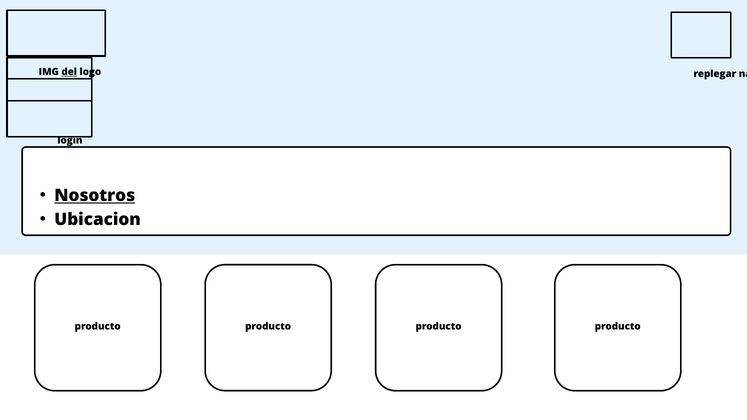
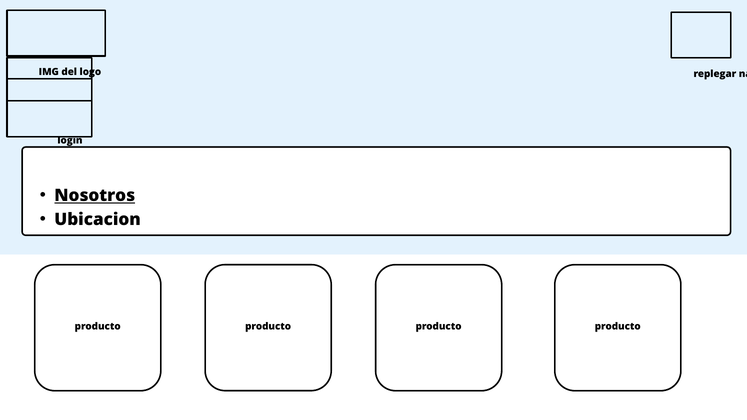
del underline: present -> none (69, 72)
